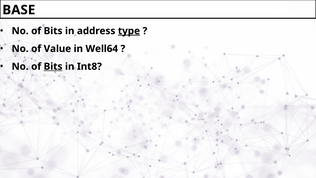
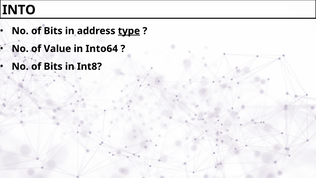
BASE: BASE -> INTO (19, 10)
Well64: Well64 -> Into64 (102, 49)
Bits underline: present -> none (53, 66)
